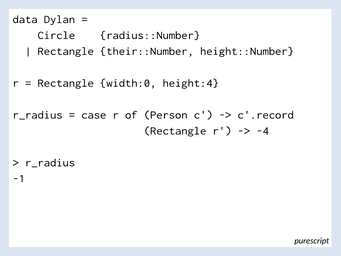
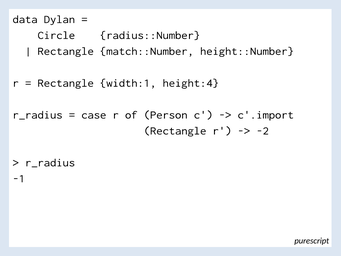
their::Number: their::Number -> match::Number (147, 51)
width:0: width:0 -> width:1 (128, 83)
c'.record: c'.record -> c'.import (266, 115)
-4: -4 -> -2 (263, 131)
